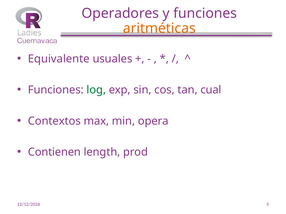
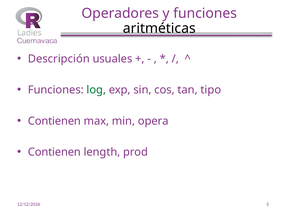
aritméticas colour: orange -> black (159, 28)
Equivalente: Equivalente -> Descripción (59, 59)
cual: cual -> tipo (211, 90)
Contextos: Contextos -> Contienen (54, 121)
